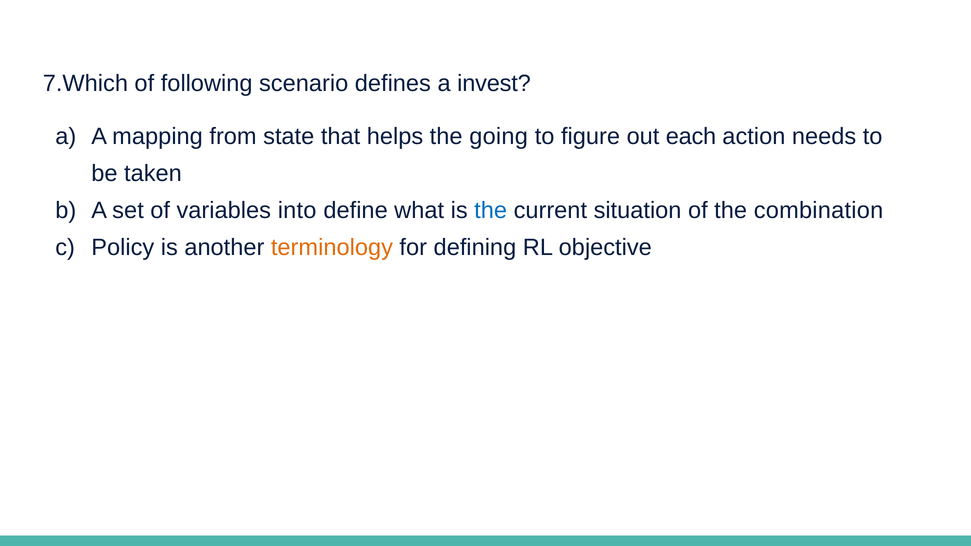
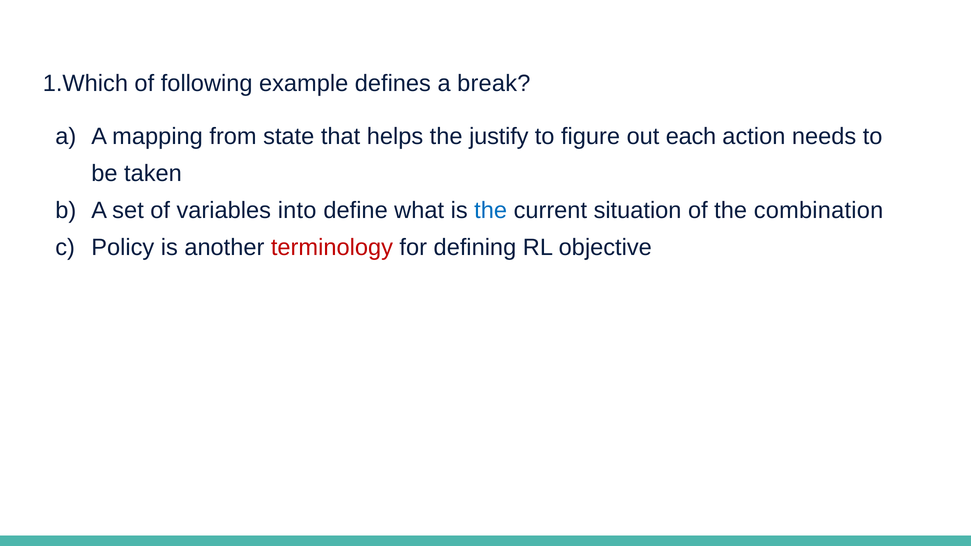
7.Which: 7.Which -> 1.Which (85, 84)
scenario: scenario -> example (304, 84)
invest: invest -> break (494, 84)
going: going -> justify (499, 137)
terminology colour: orange -> red (332, 247)
